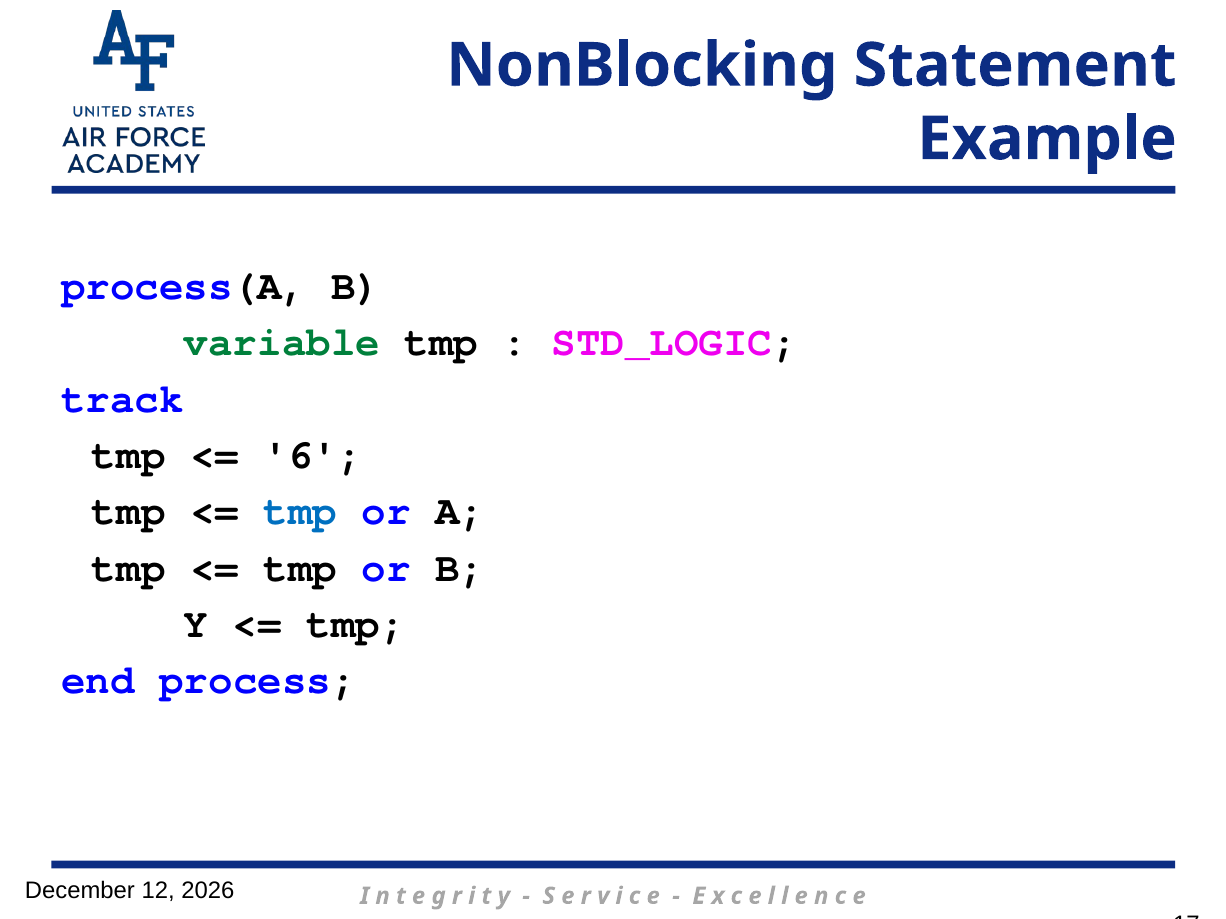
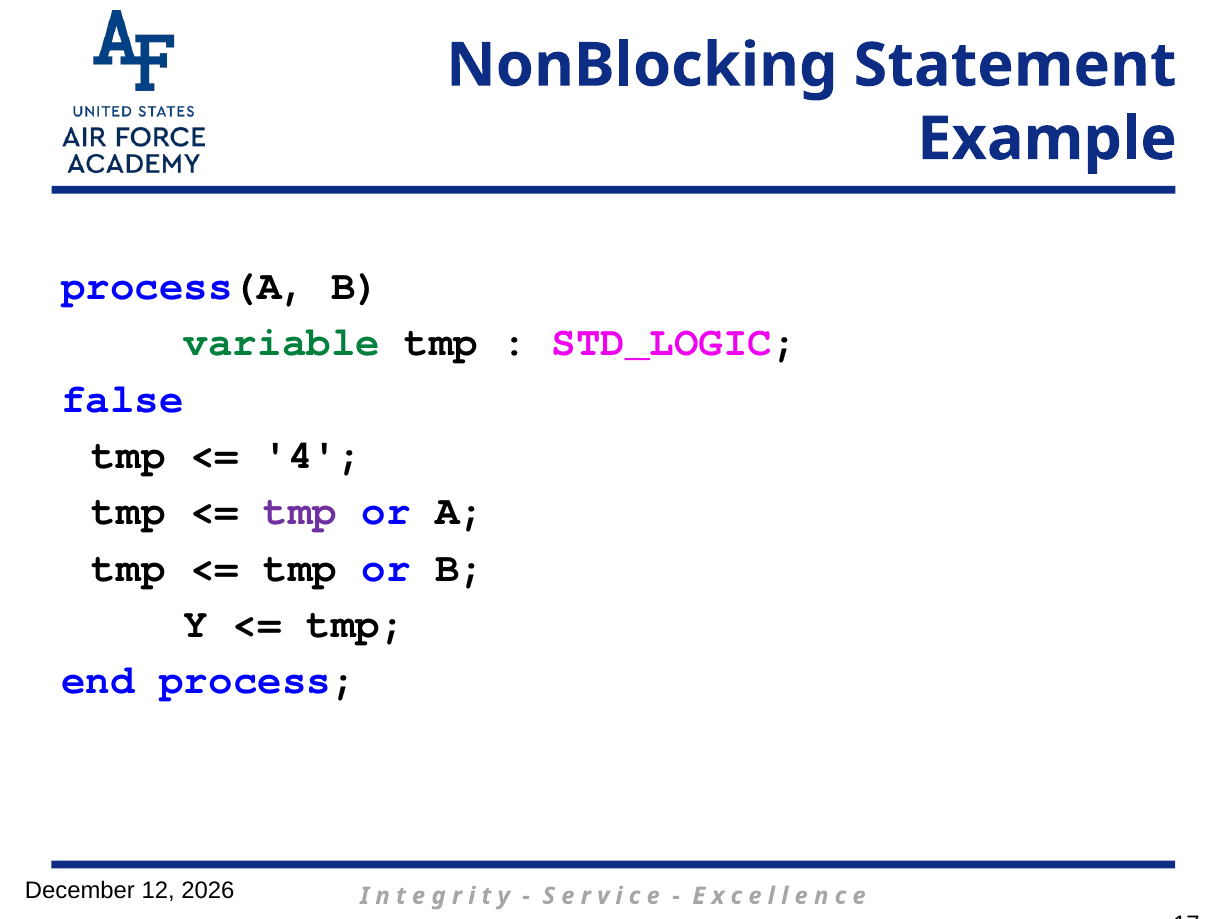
track: track -> false (123, 399)
6: 6 -> 4 (313, 455)
tmp colour: blue -> purple (300, 512)
